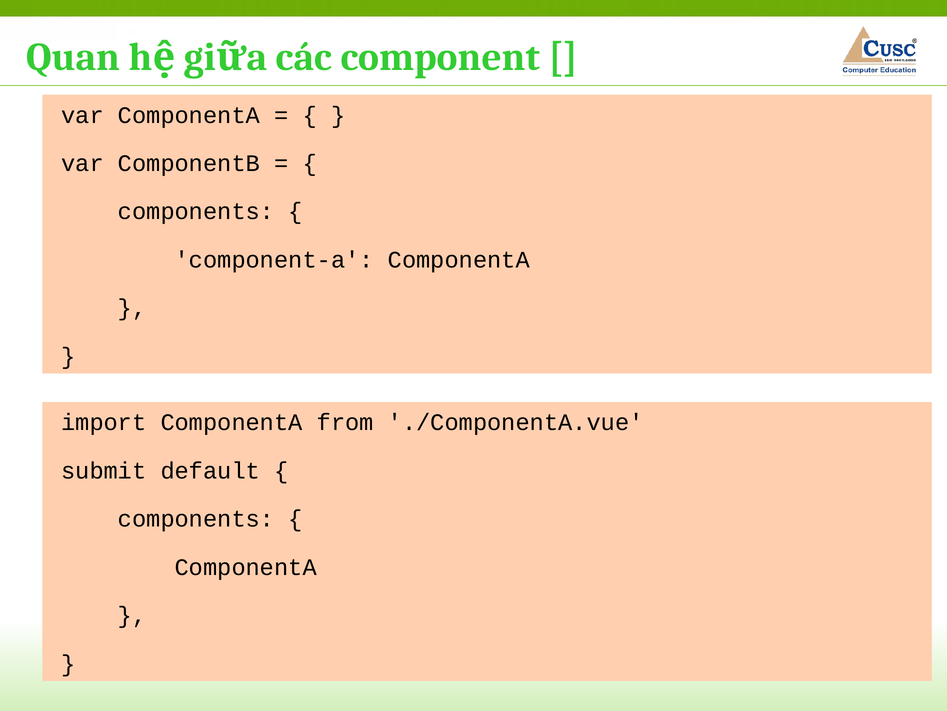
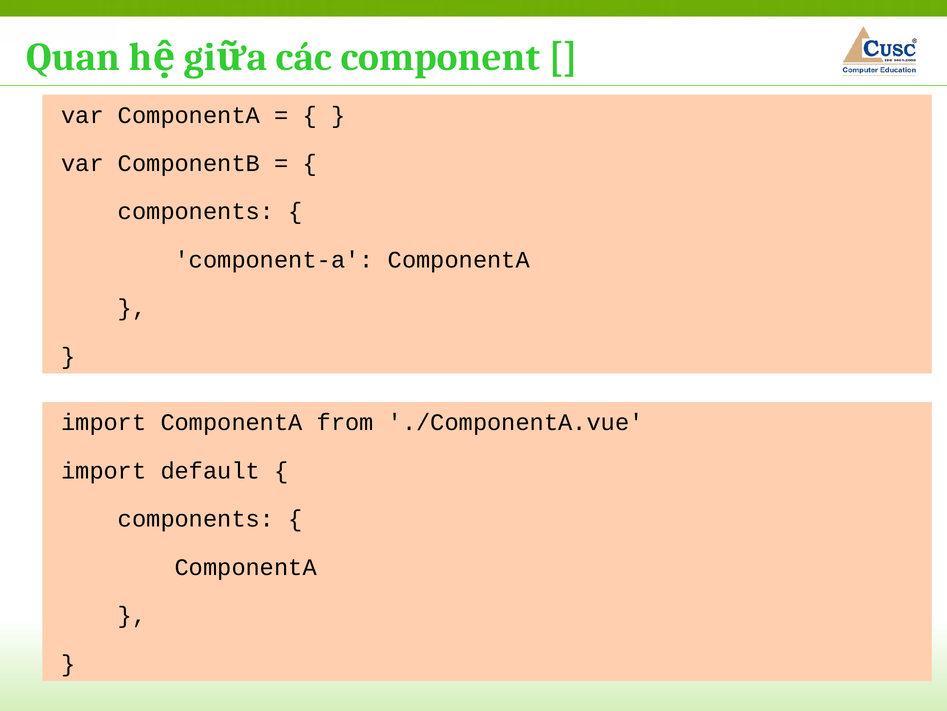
submit: submit -> import (104, 470)
